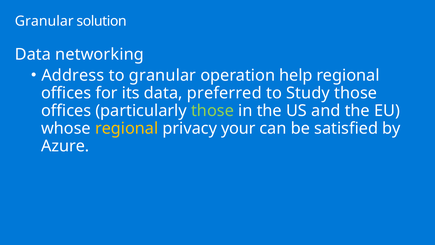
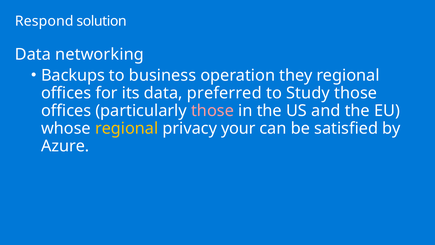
Granular: Granular -> Respond (44, 21)
Address: Address -> Backups (73, 75)
to granular: granular -> business (163, 75)
help: help -> they (296, 75)
those colour: light green -> pink (212, 111)
